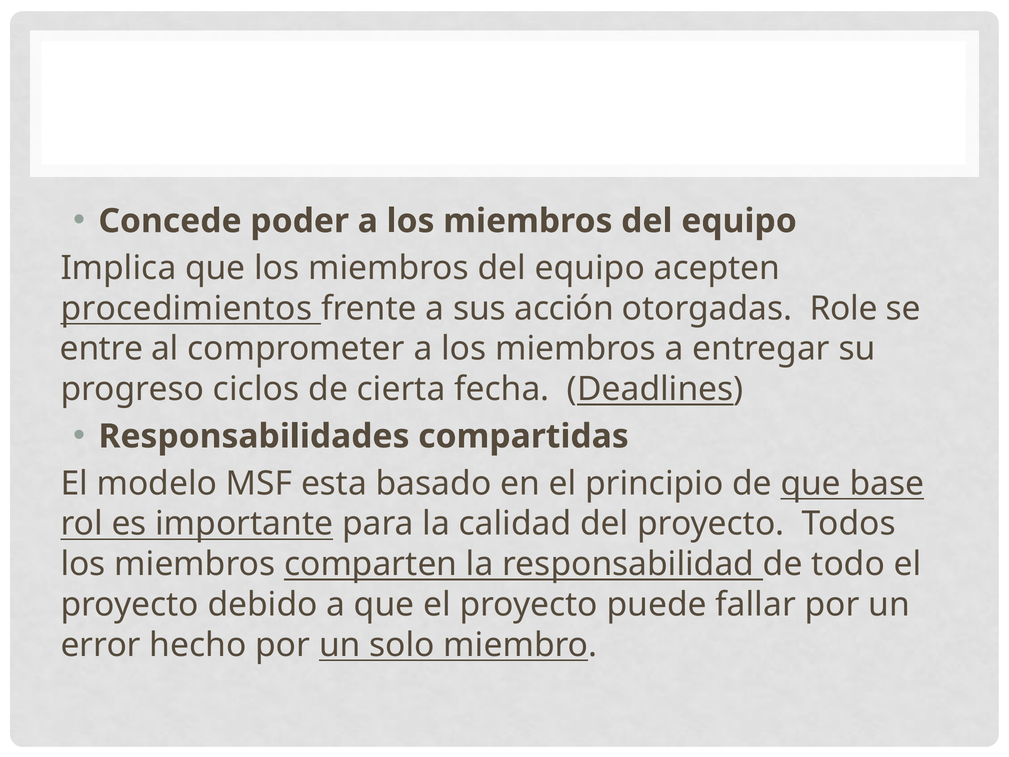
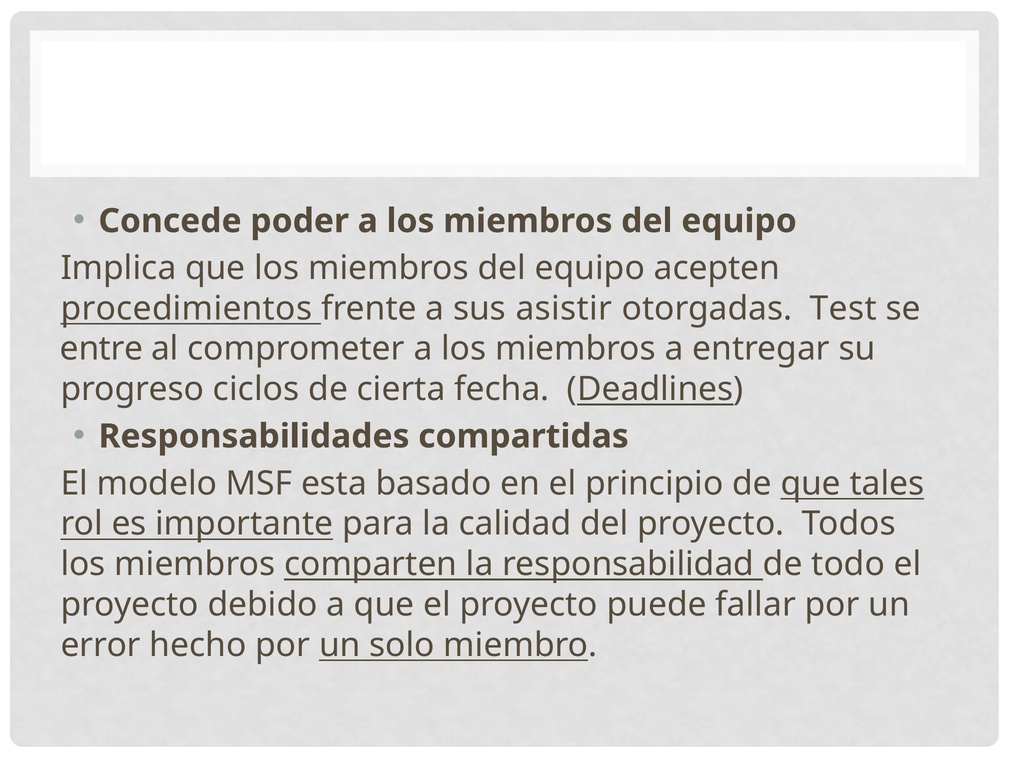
acción: acción -> asistir (564, 308)
Role: Role -> Test (843, 308)
base: base -> tales (887, 483)
